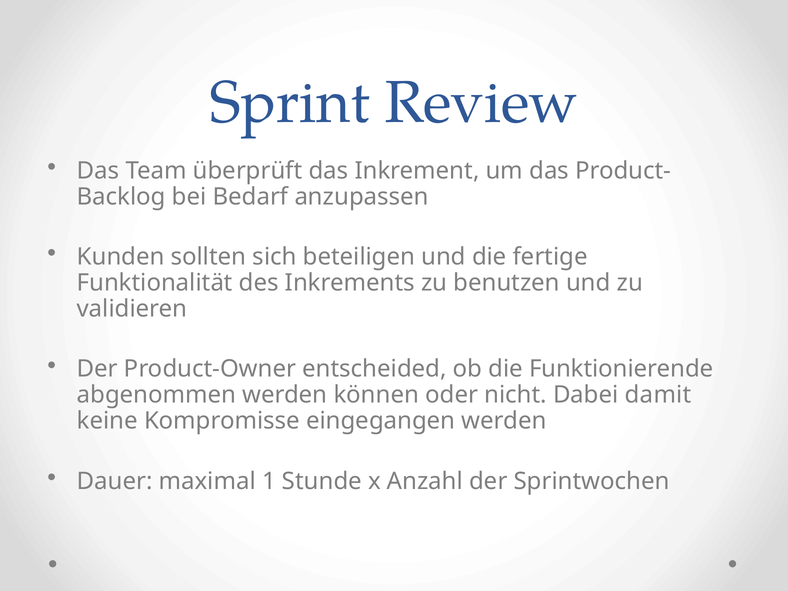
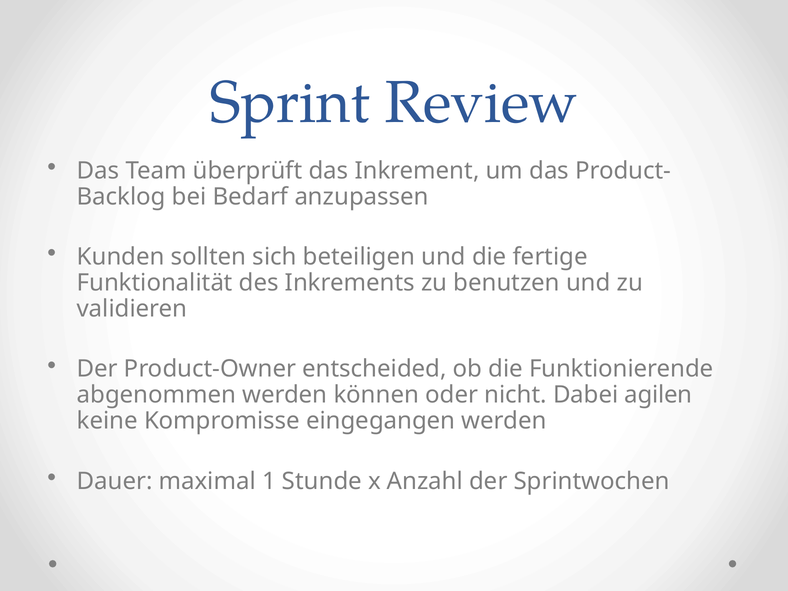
damit: damit -> agilen (658, 395)
